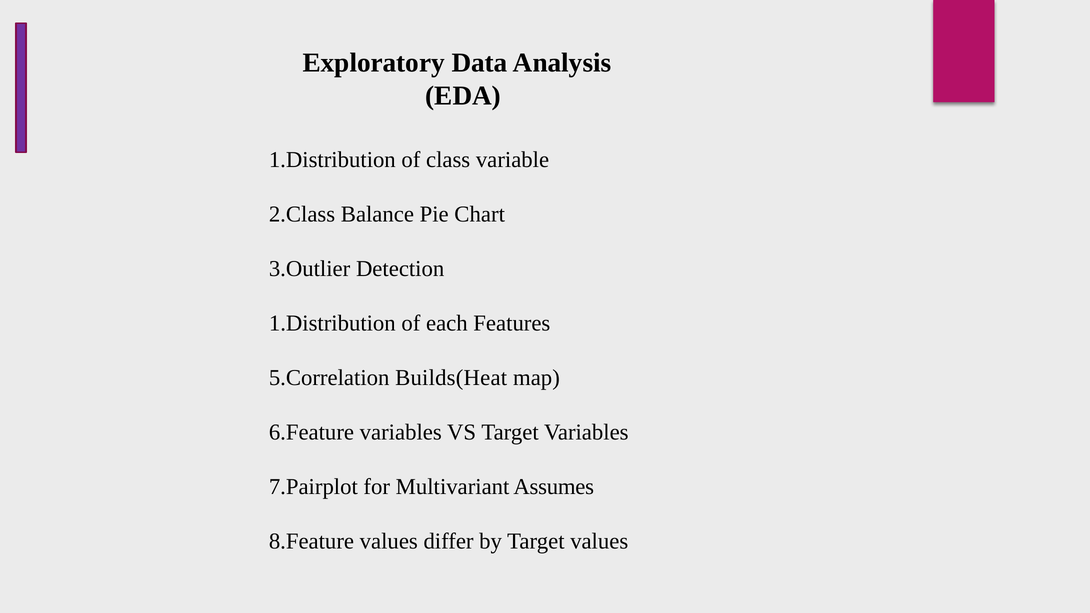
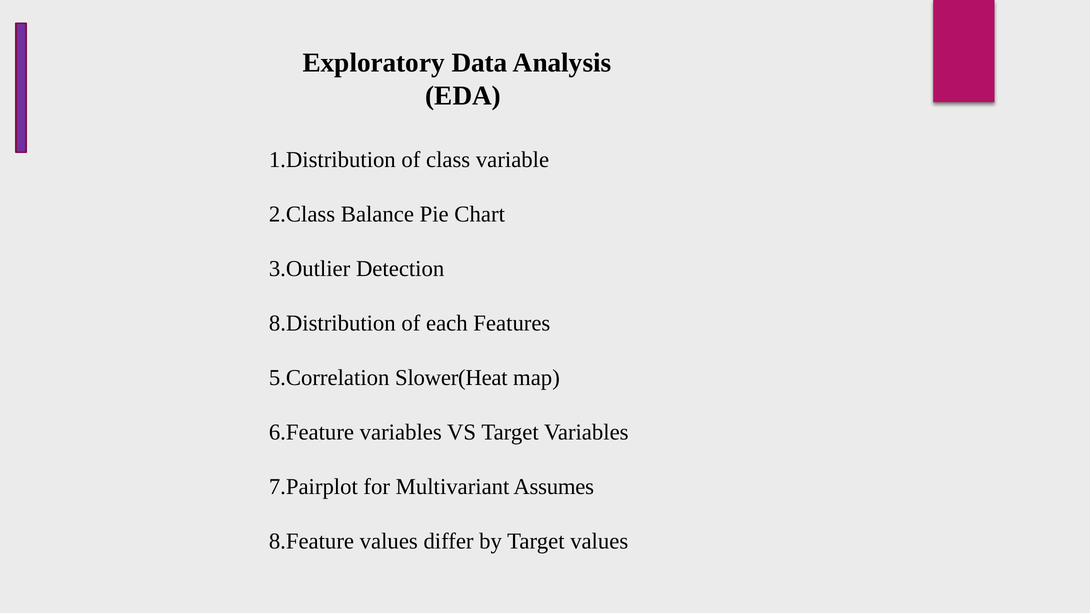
1.Distribution: 1.Distribution -> 8.Distribution (332, 323)
Builds(Heat: Builds(Heat -> Slower(Heat (451, 378)
